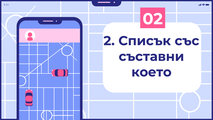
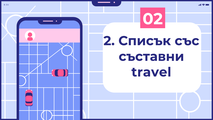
което: което -> travel (151, 72)
